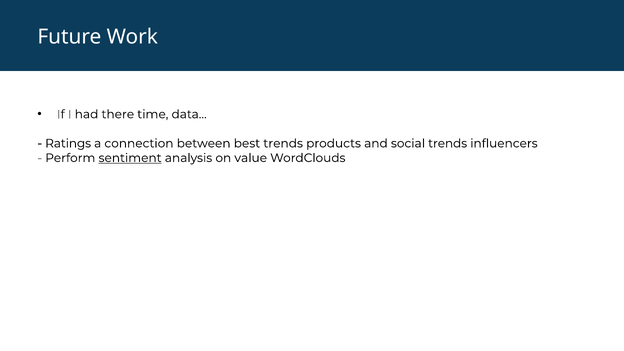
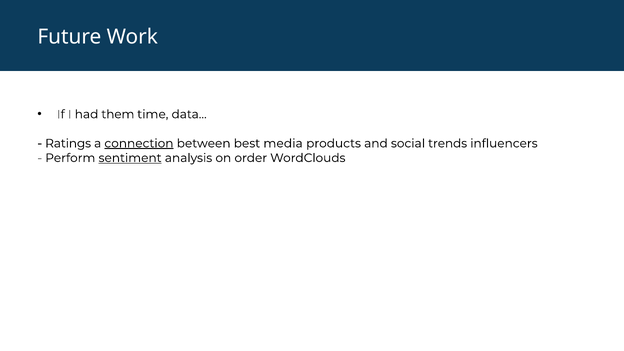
there: there -> them (118, 114)
connection underline: none -> present (139, 143)
best trends: trends -> media (283, 143)
value: value -> order (251, 158)
